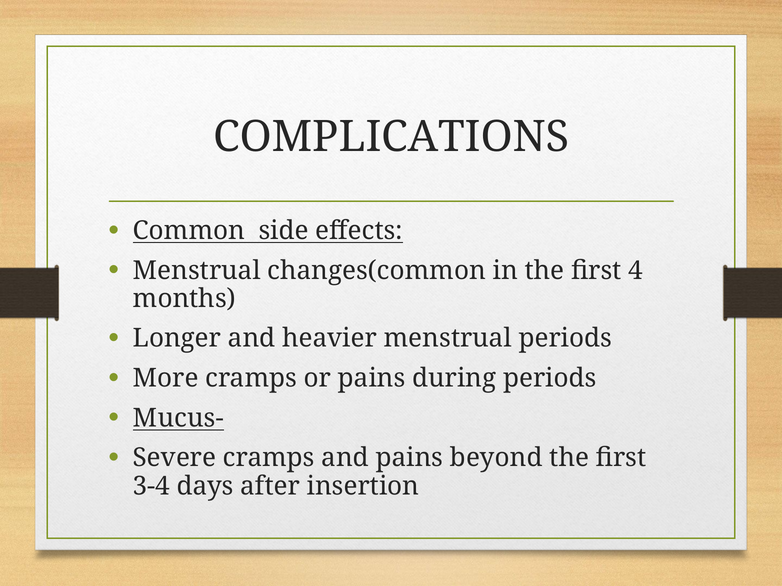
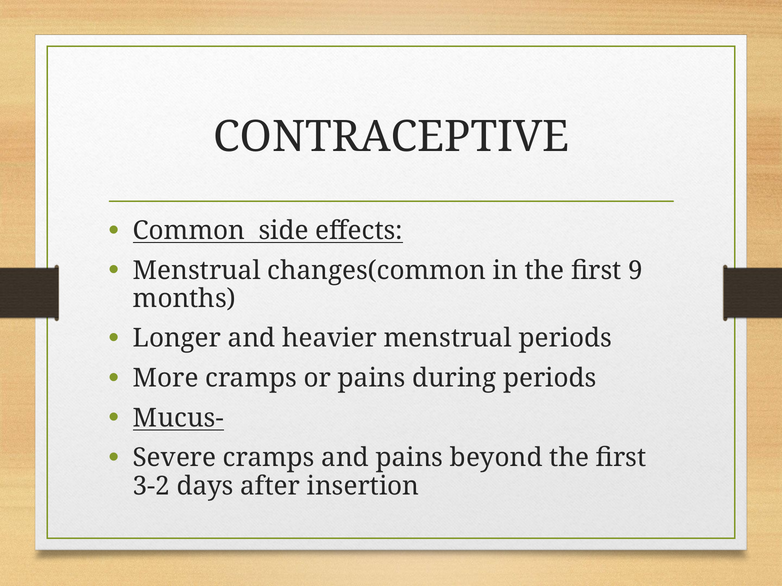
COMPLICATIONS: COMPLICATIONS -> CONTRACEPTIVE (391, 137)
4: 4 -> 9 (636, 271)
3-4: 3-4 -> 3-2 (151, 486)
